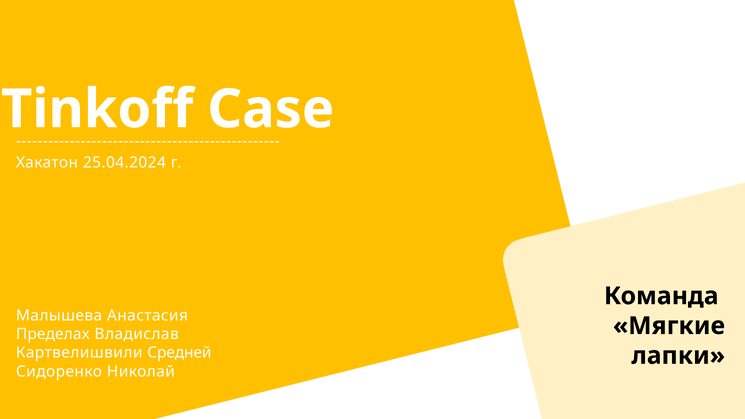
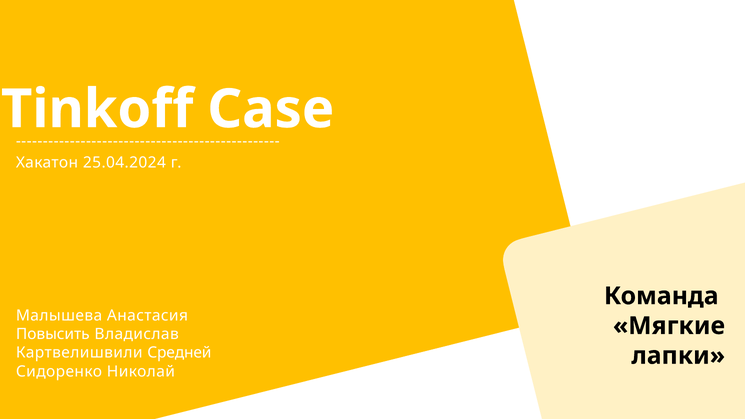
Пределах: Пределах -> Повысить (53, 334)
